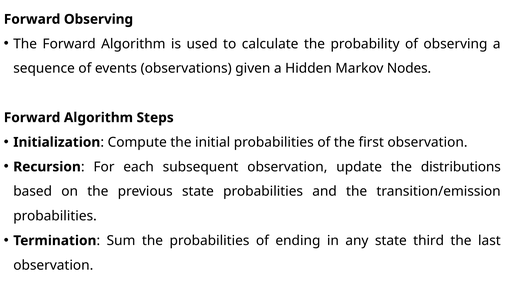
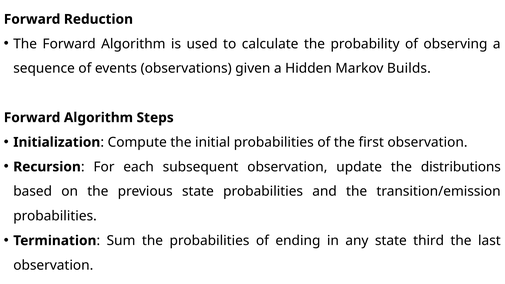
Forward Observing: Observing -> Reduction (98, 19)
Nodes: Nodes -> Builds (409, 68)
